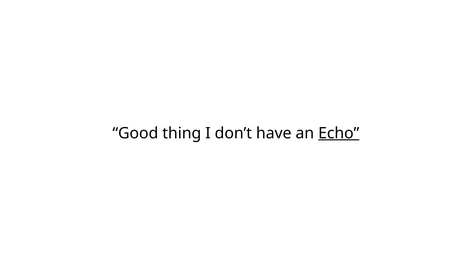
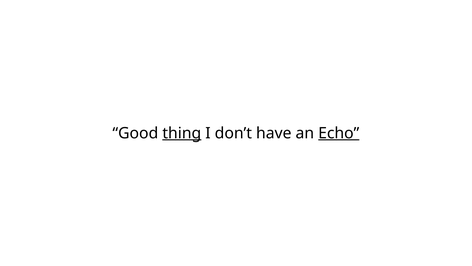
thing underline: none -> present (182, 133)
